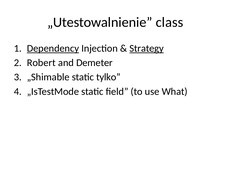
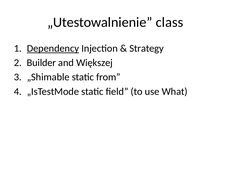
Strategy underline: present -> none (147, 48)
Robert: Robert -> Builder (41, 63)
Demeter: Demeter -> Większej (94, 63)
tylko: tylko -> from (108, 77)
